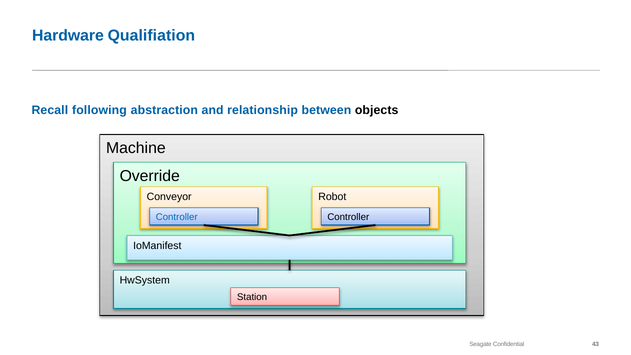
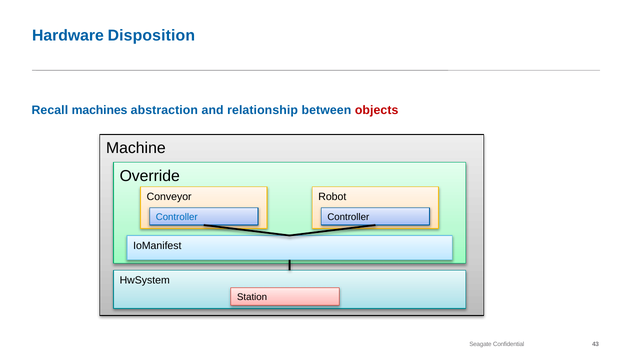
Qualifiation: Qualifiation -> Disposition (151, 36)
following: following -> machines (100, 110)
objects colour: black -> red (377, 110)
